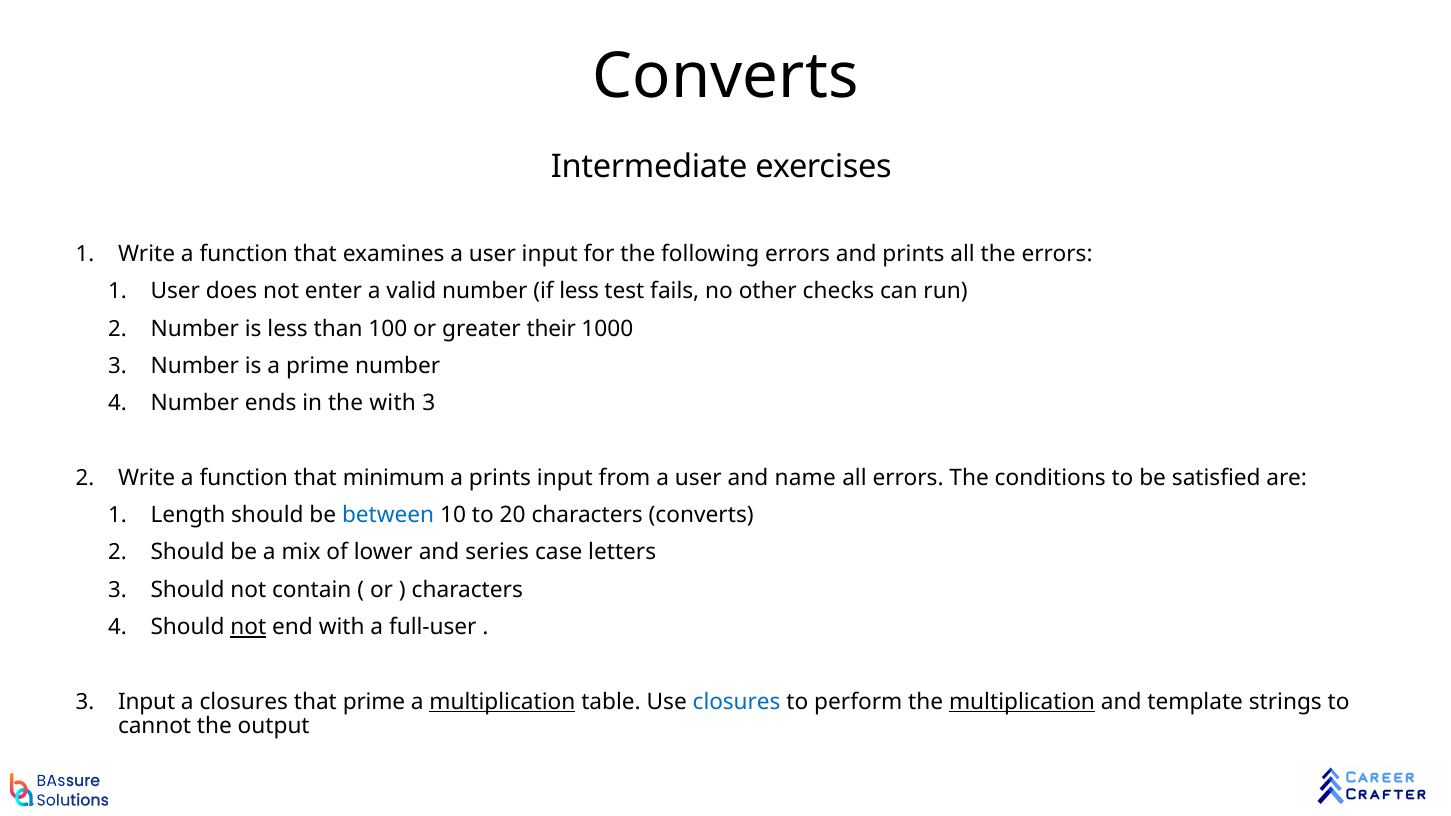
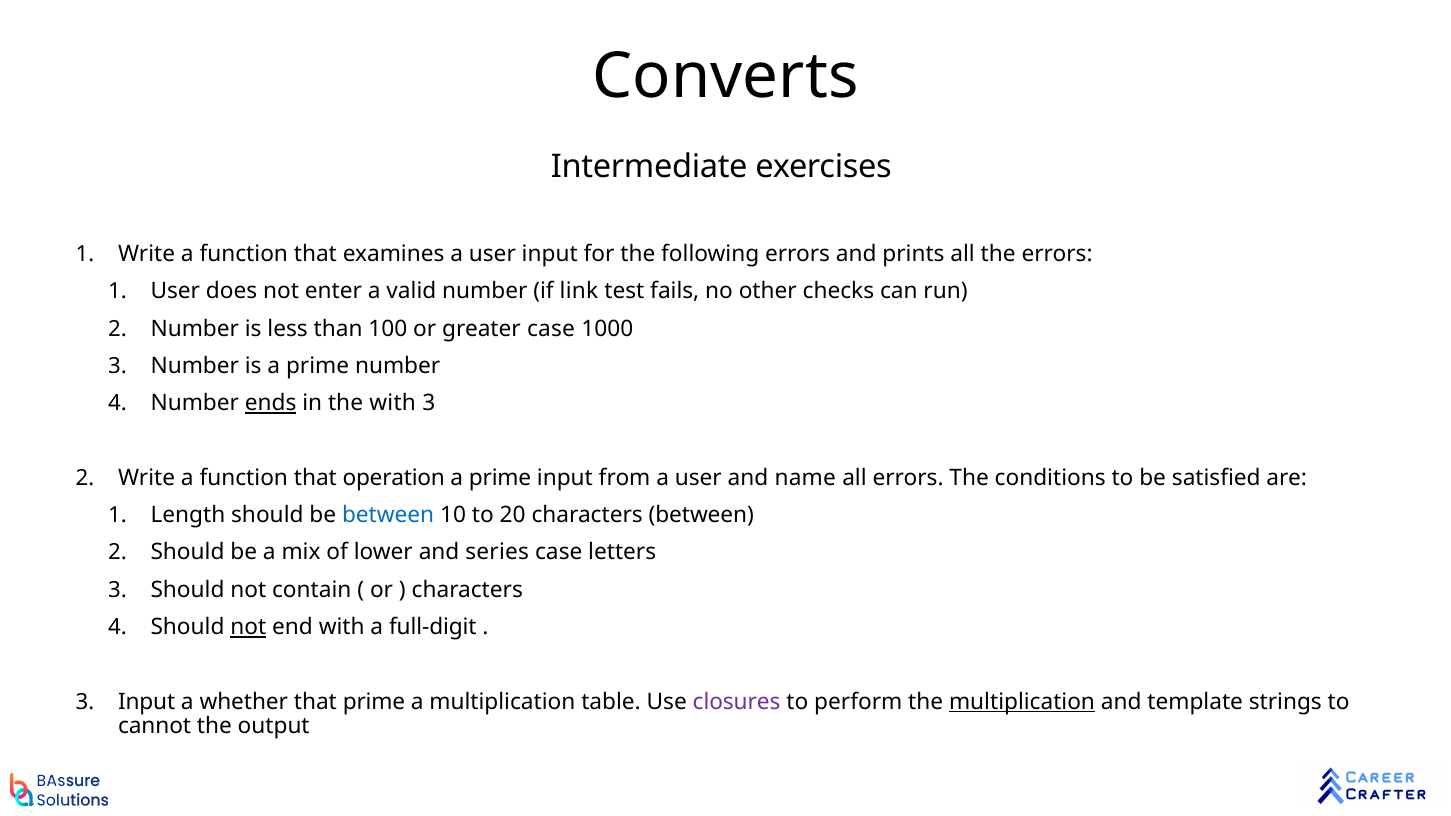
if less: less -> link (579, 291)
greater their: their -> case (551, 329)
ends underline: none -> present (271, 403)
minimum: minimum -> operation (394, 478)
prints: prints -> prime (500, 478)
characters converts: converts -> between (701, 515)
full-user: full-user -> full-digit (433, 627)
a closures: closures -> whether (244, 702)
multiplication underline: present -> none (502, 702)
closures colour: blue -> purple (737, 702)
